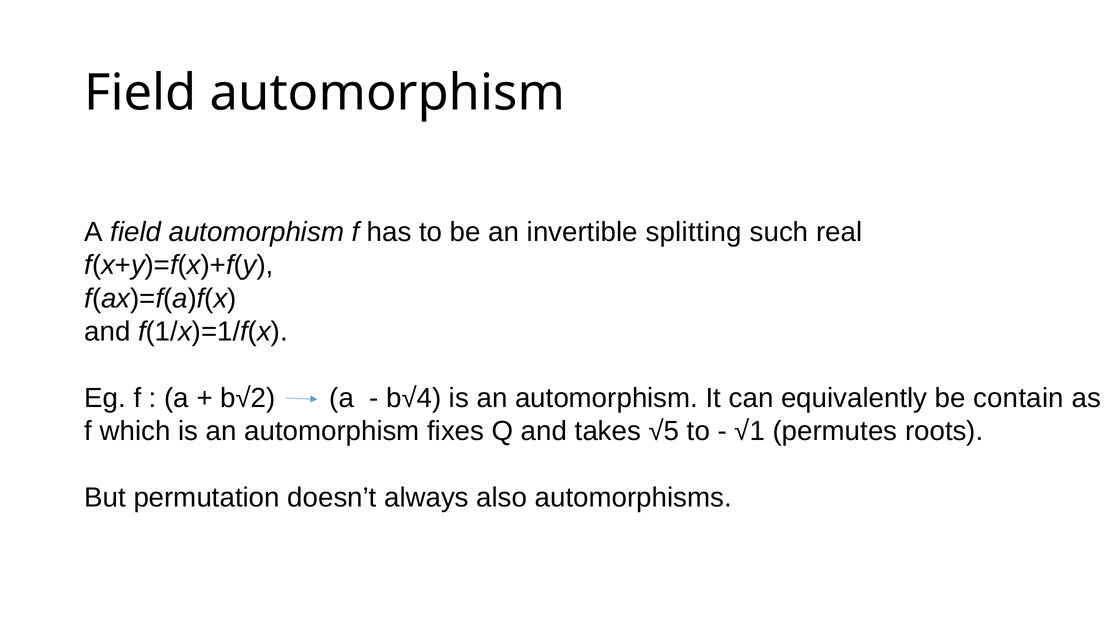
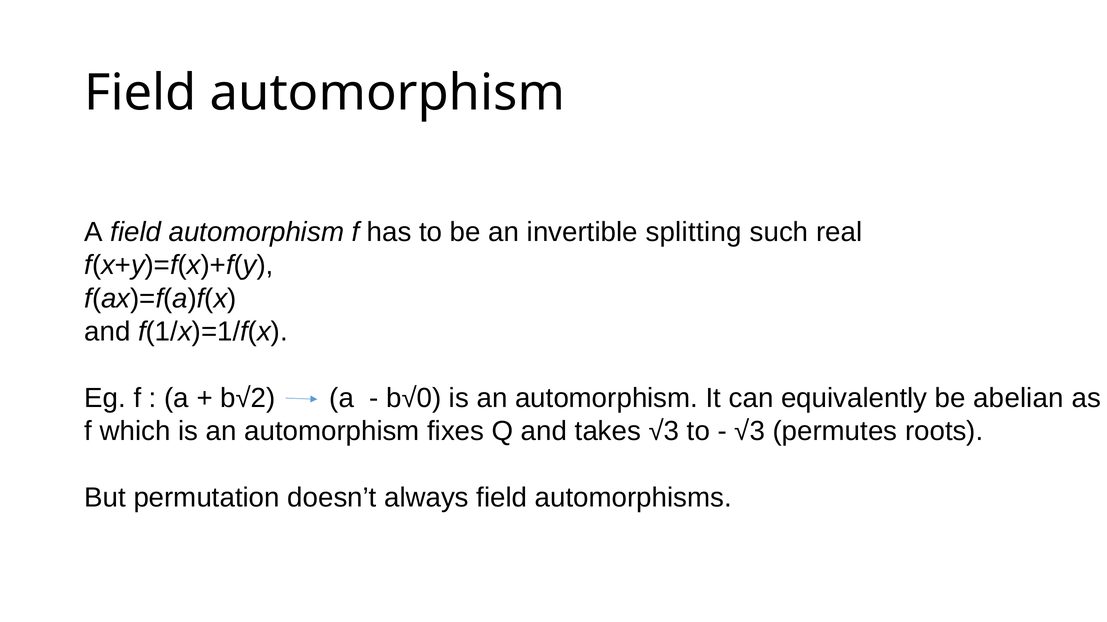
b√4: b√4 -> b√0 (414, 398)
contain: contain -> abelian (1019, 398)
takes √5: √5 -> √3 (664, 432)
√1: √1 -> √3 (750, 432)
always also: also -> field (502, 498)
